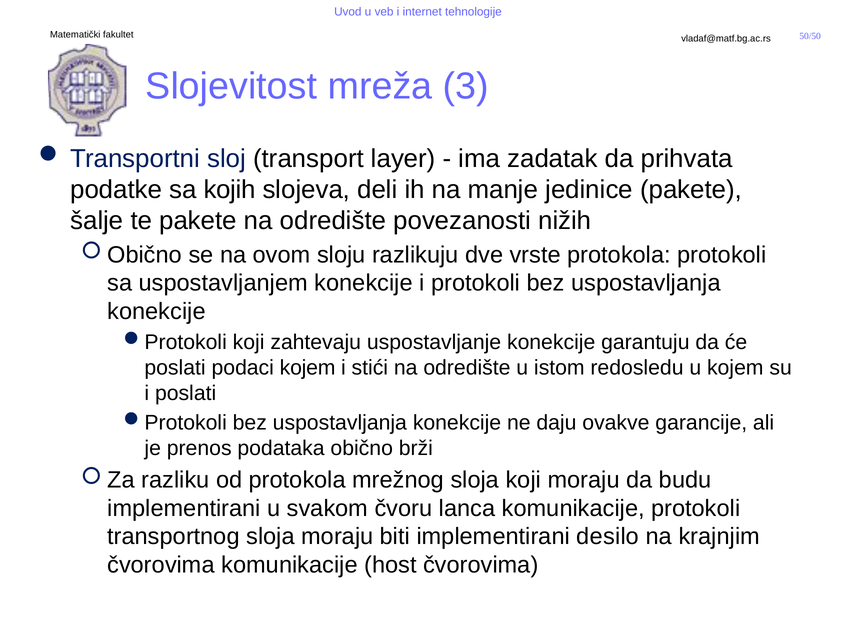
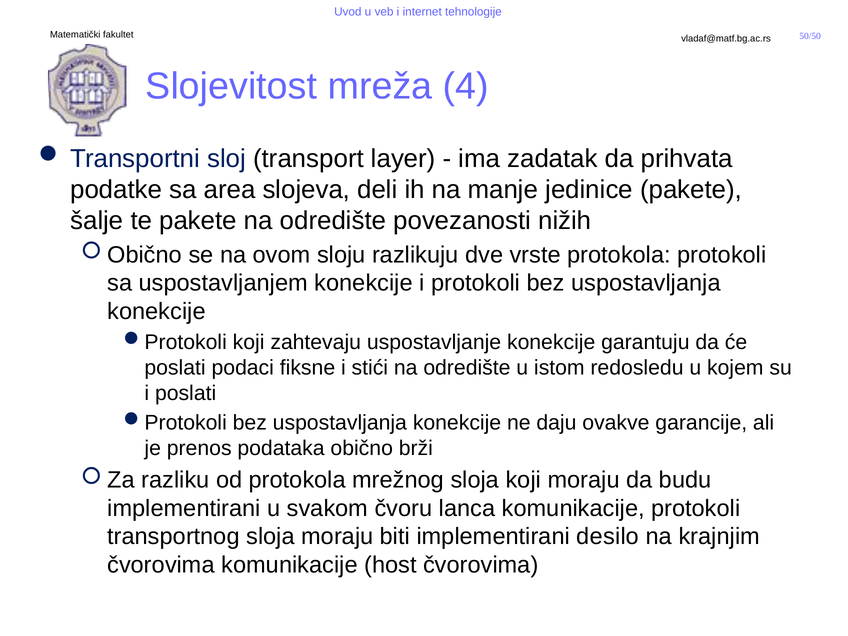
3: 3 -> 4 (466, 87)
kojih: kojih -> area (230, 190)
podaci kojem: kojem -> fiksne (307, 368)
